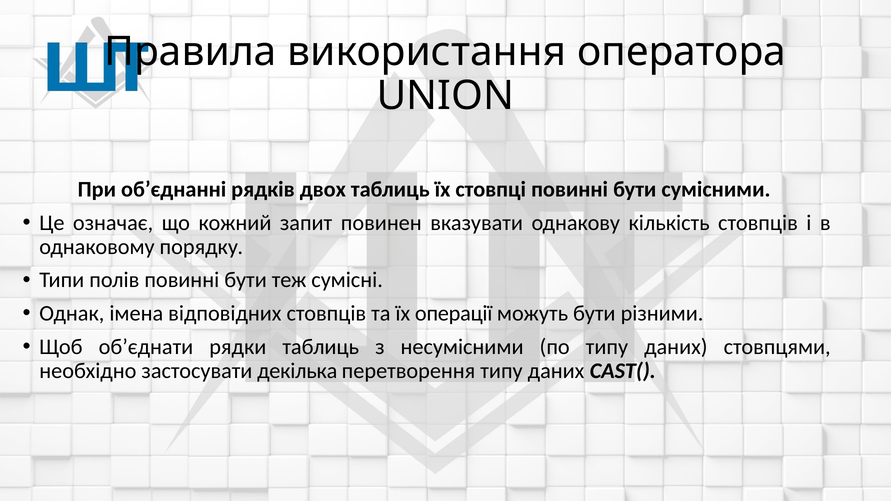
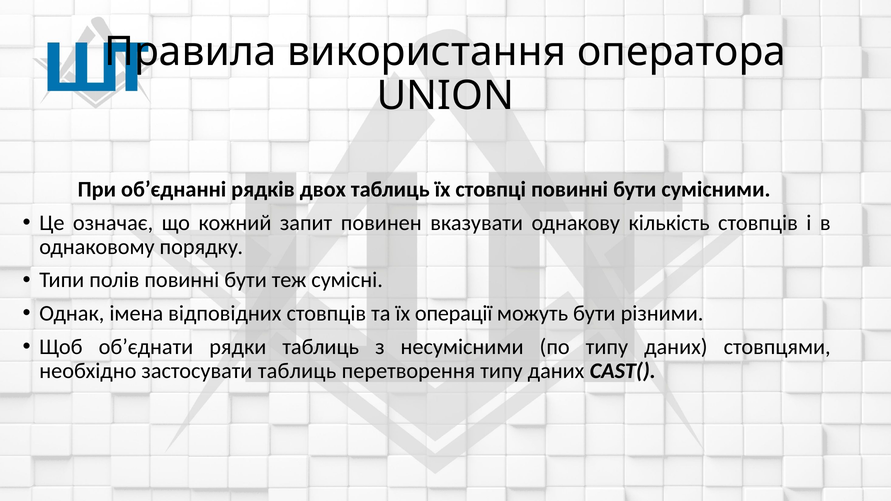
застосувати декілька: декілька -> таблиць (297, 371)
